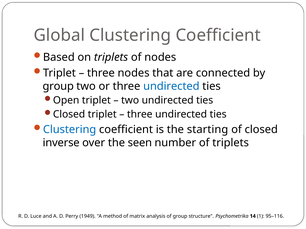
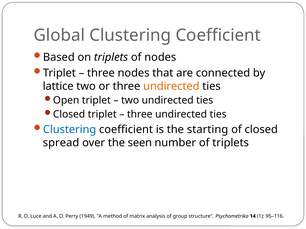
group: group -> lattice (58, 86)
undirected colour: blue -> orange (171, 86)
inverse: inverse -> spread (61, 143)
